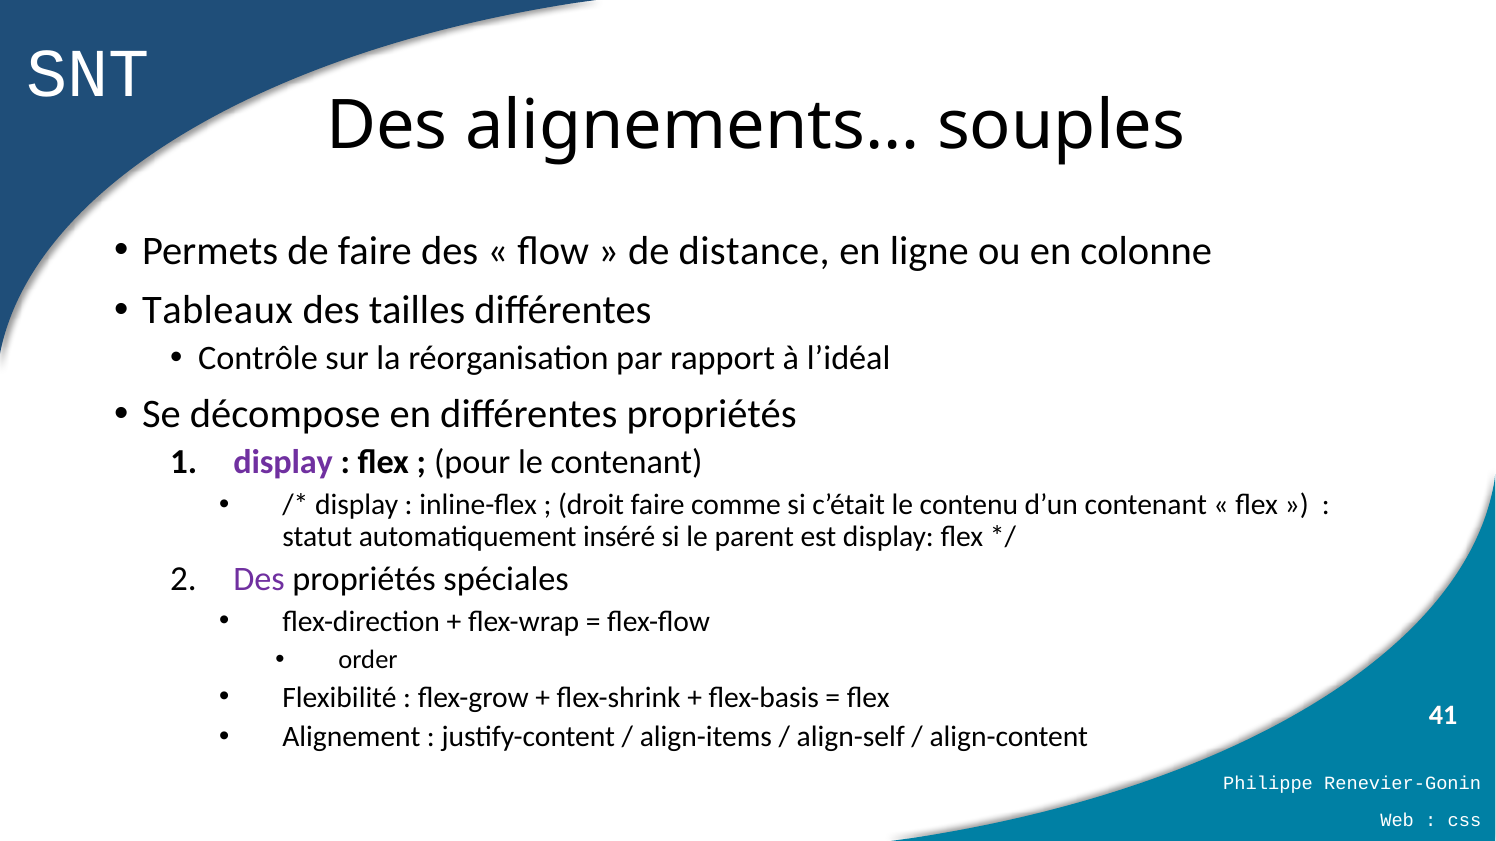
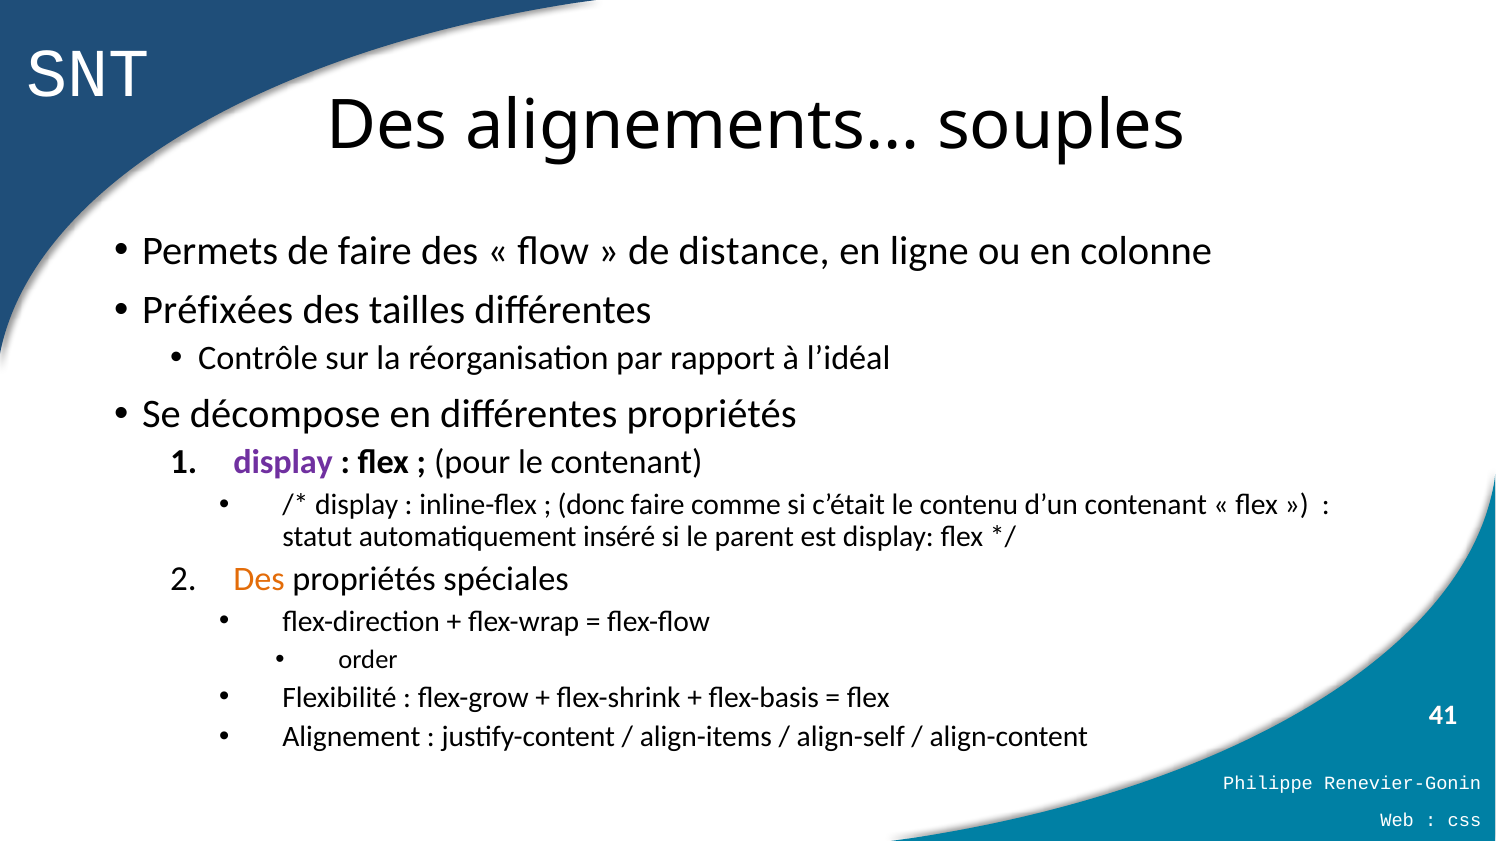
Tableaux: Tableaux -> Préfixées (218, 311)
droit: droit -> donc (591, 505)
Des colour: purple -> orange (259, 579)
